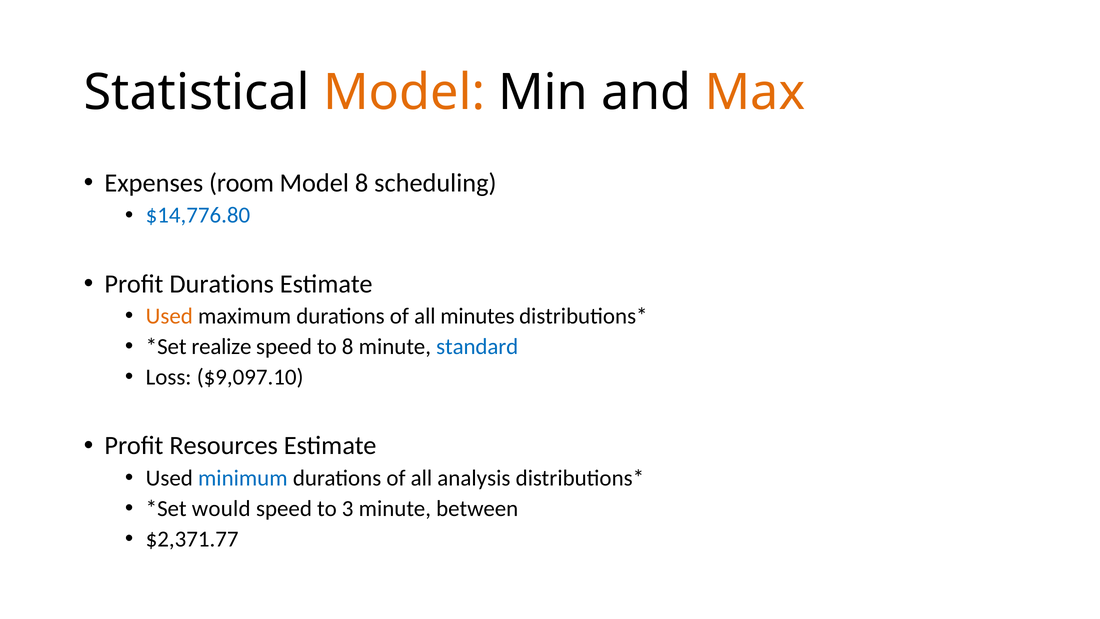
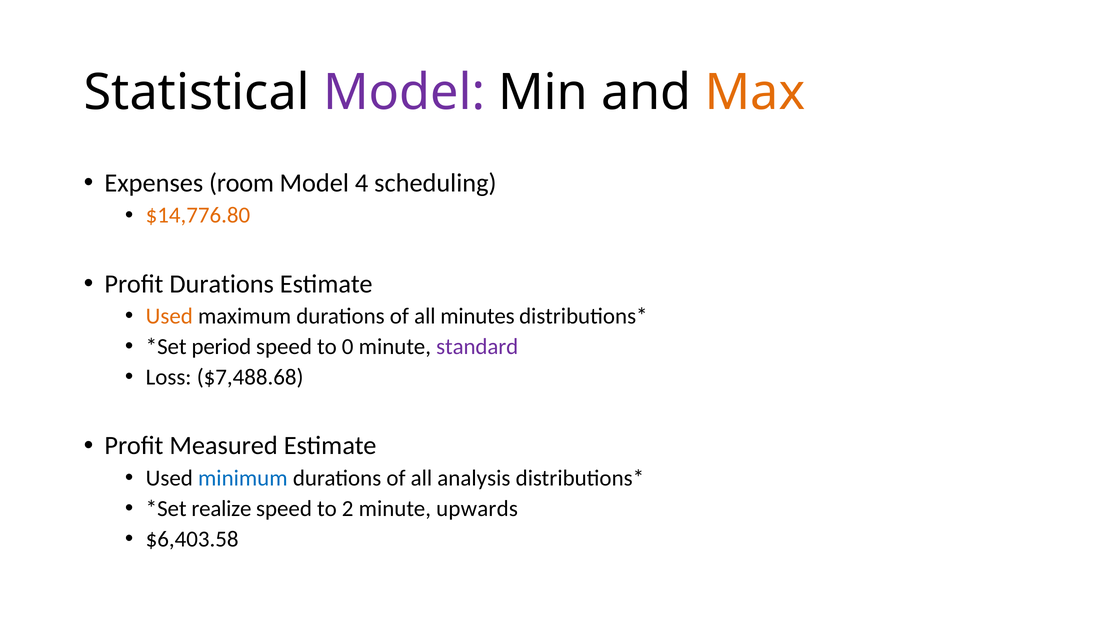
Model colour: orange -> purple (404, 92)
Model 8: 8 -> 4 (362, 183)
$14,776.80 colour: blue -> orange (198, 215)
realize: realize -> period (221, 347)
to 8: 8 -> 0 (348, 347)
standard colour: blue -> purple (477, 347)
$9,097.10: $9,097.10 -> $7,488.68 (250, 377)
Resources: Resources -> Measured (224, 446)
would: would -> realize (221, 508)
3: 3 -> 2 (348, 508)
between: between -> upwards (477, 508)
$2,371.77: $2,371.77 -> $6,403.58 (192, 539)
